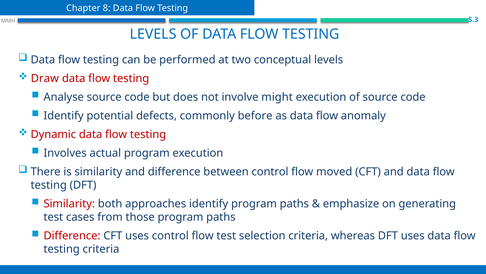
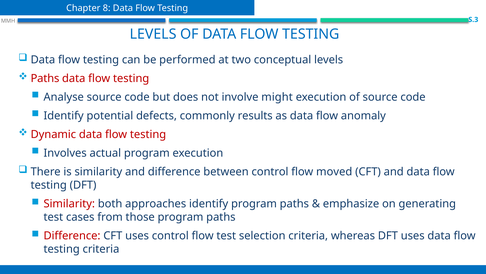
Draw: Draw -> Paths (45, 78)
before: before -> results (255, 115)
